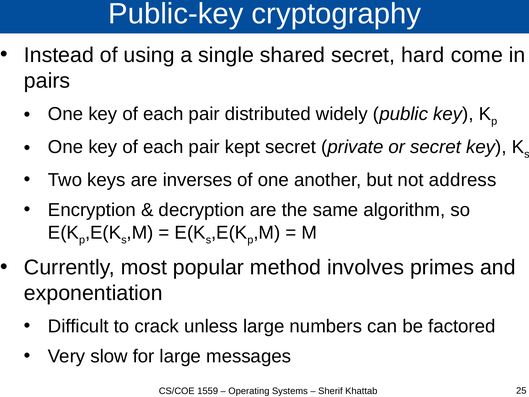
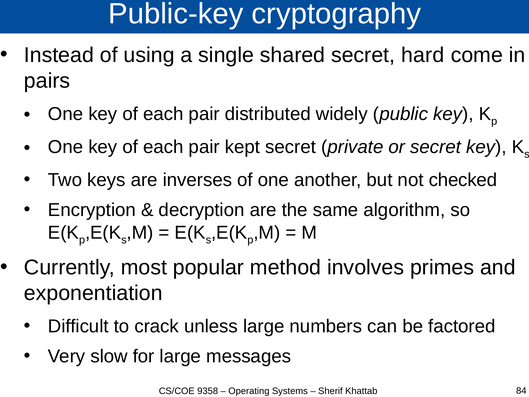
address: address -> checked (463, 180)
1559: 1559 -> 9358 (208, 391)
25: 25 -> 84 (521, 390)
